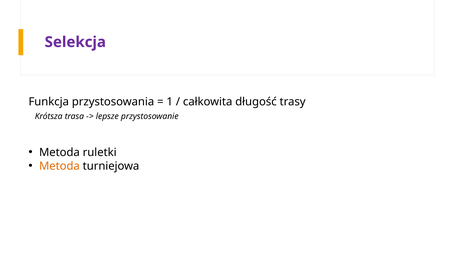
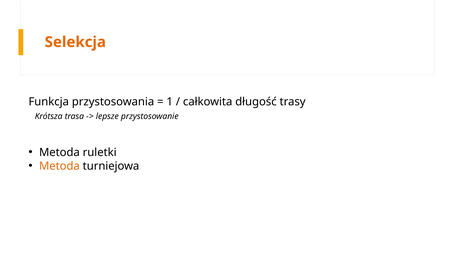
Selekcja colour: purple -> orange (75, 42)
